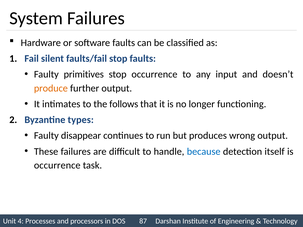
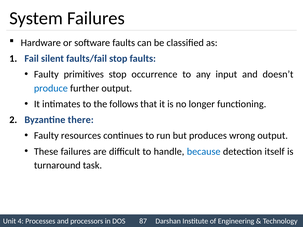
produce colour: orange -> blue (51, 88)
types: types -> there (81, 120)
disappear: disappear -> resources (81, 136)
occurrence: occurrence -> turnaround (57, 165)
